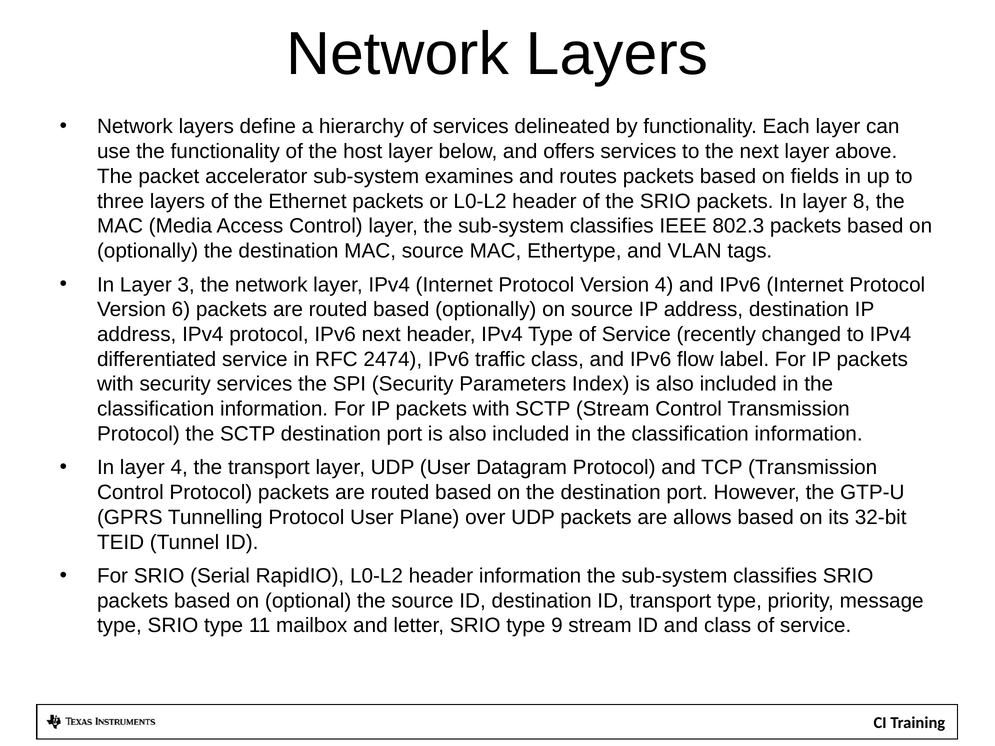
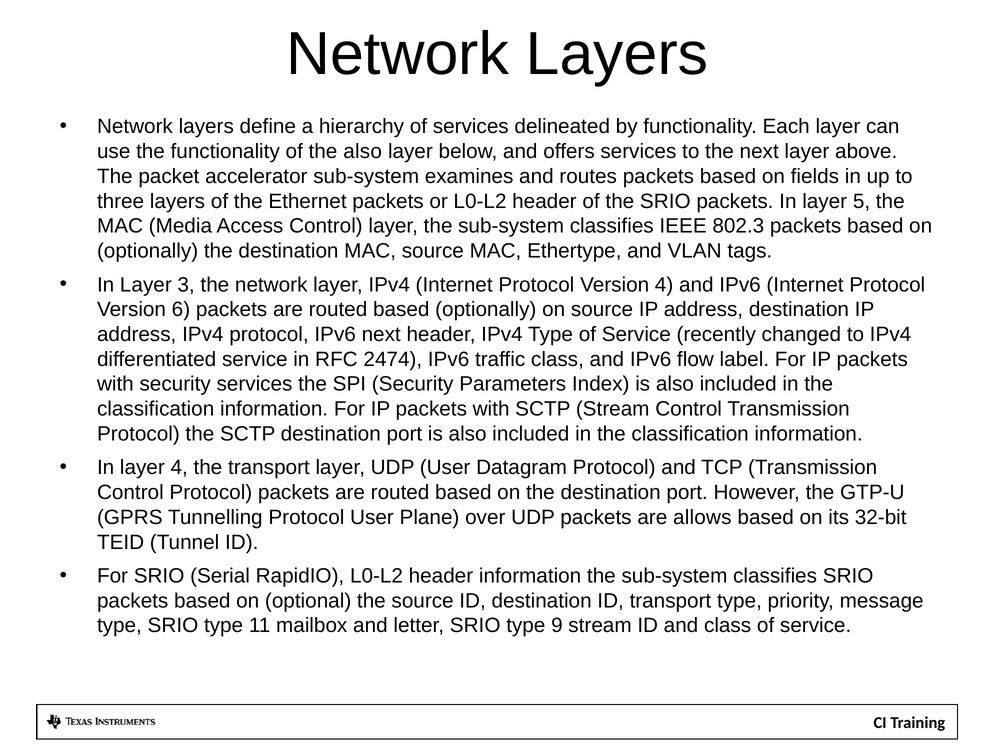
the host: host -> also (363, 152)
8: 8 -> 5 (862, 201)
